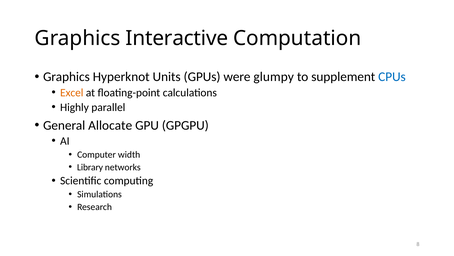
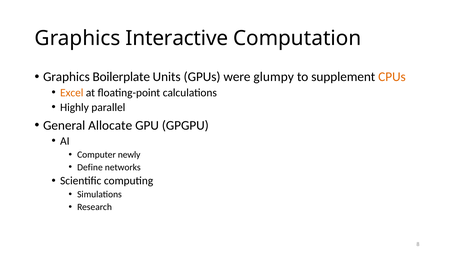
Hyperknot: Hyperknot -> Boilerplate (121, 77)
CPUs colour: blue -> orange (392, 77)
width: width -> newly (129, 154)
Library: Library -> Define (90, 167)
